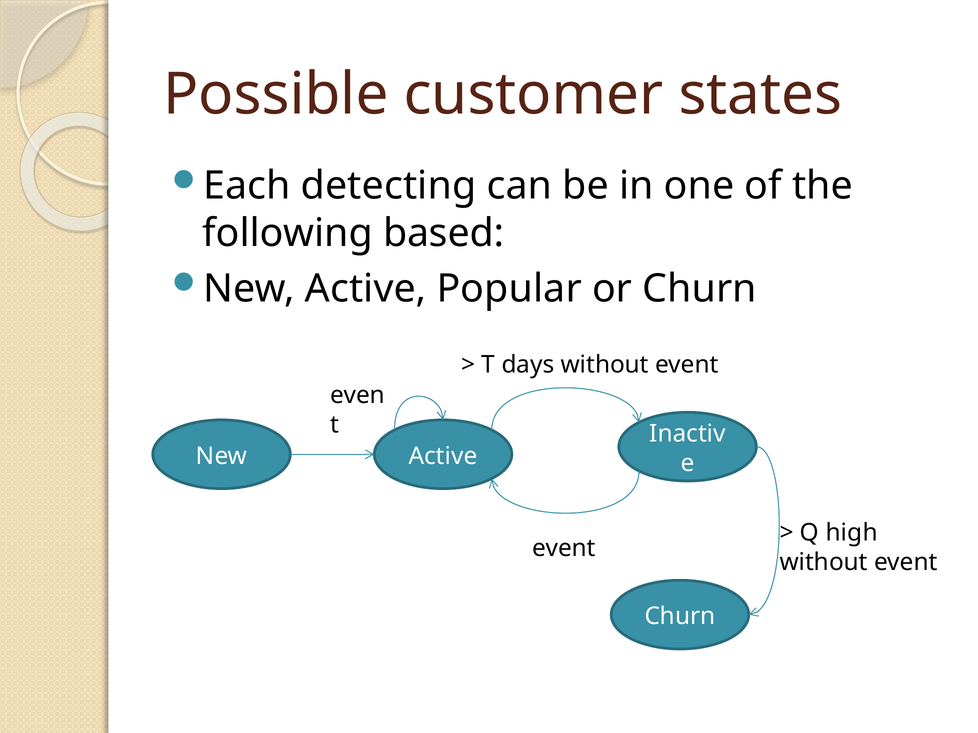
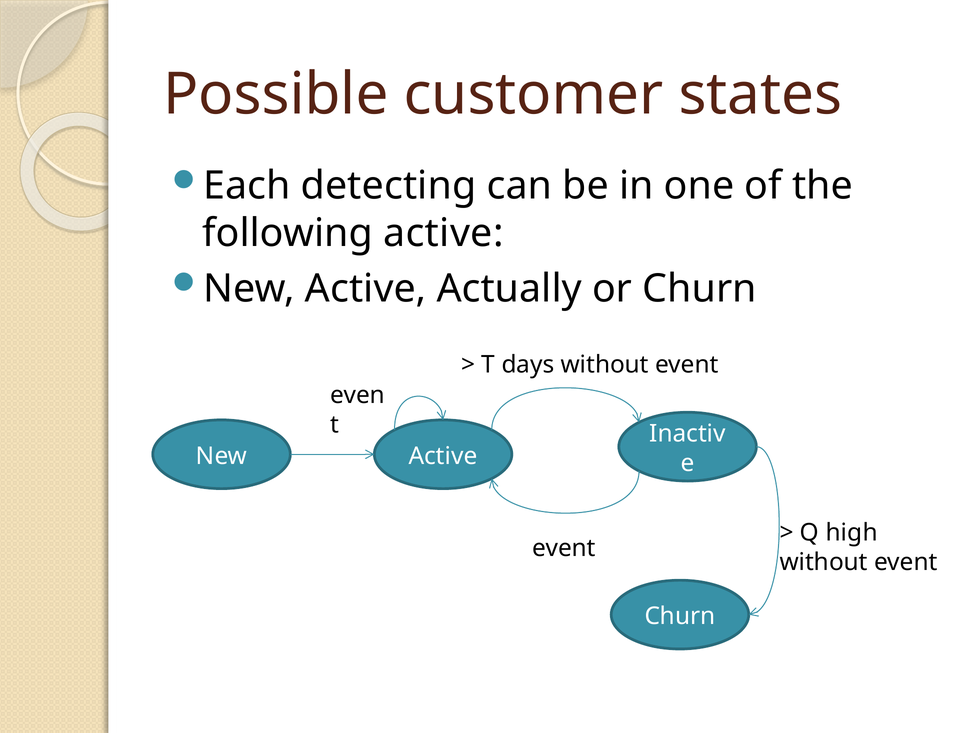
following based: based -> active (443, 233)
Popular: Popular -> Actually (509, 289)
